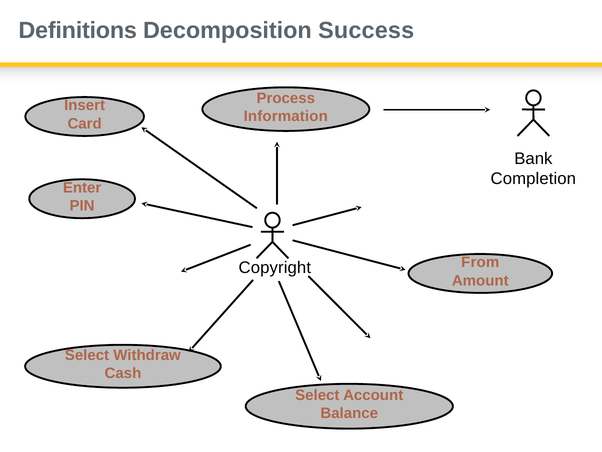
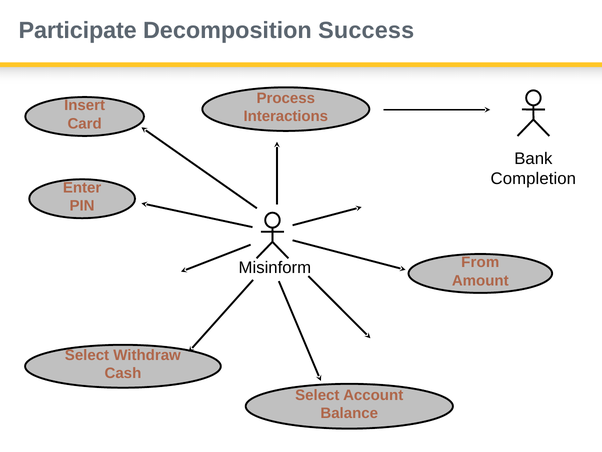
Definitions: Definitions -> Participate (78, 31)
Information: Information -> Interactions (286, 116)
Copyright: Copyright -> Misinform (275, 267)
